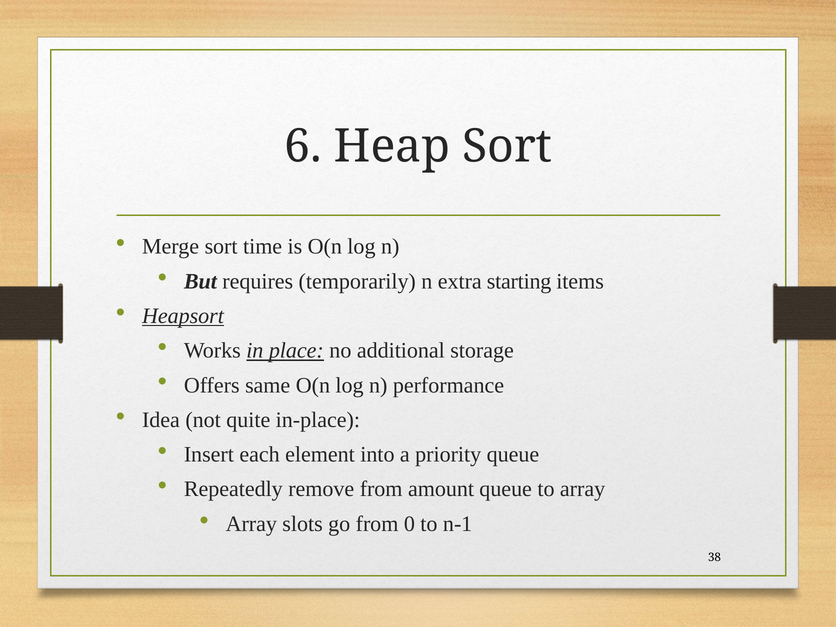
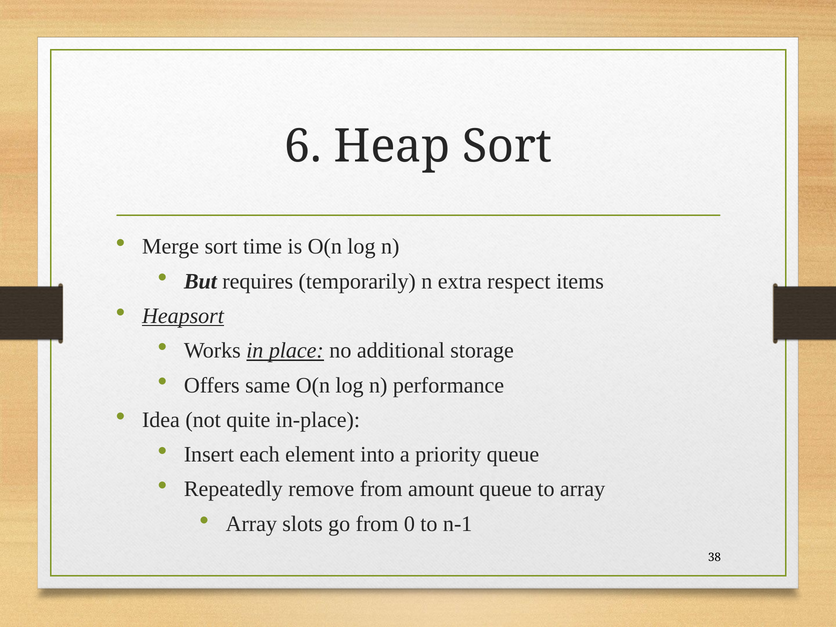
starting: starting -> respect (519, 281)
